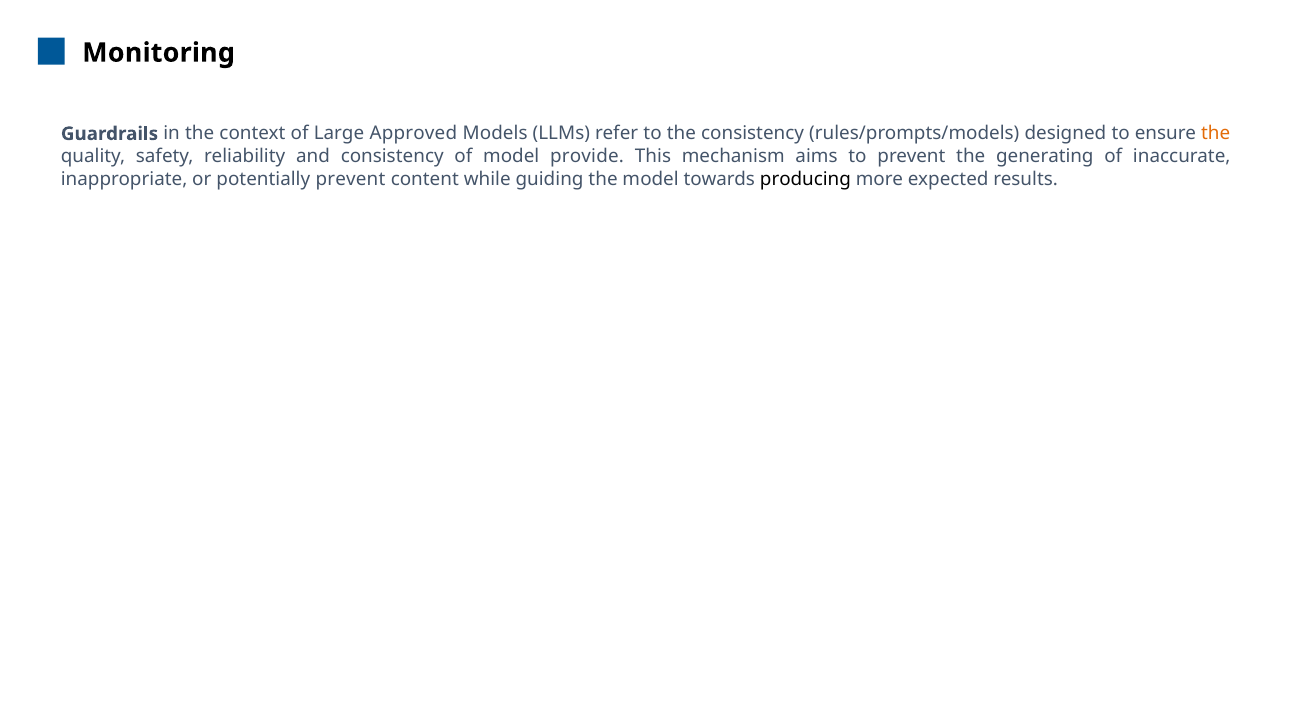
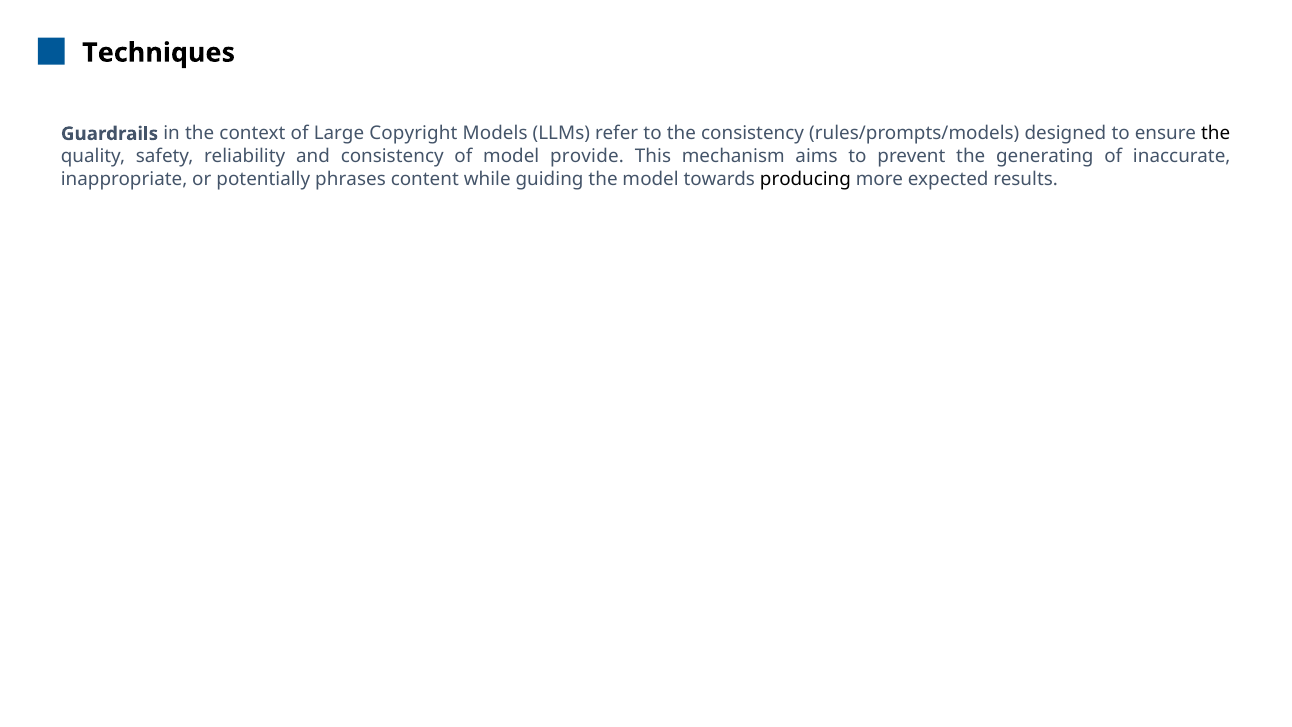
Monitoring: Monitoring -> Techniques (159, 53)
Approved: Approved -> Copyright (413, 134)
the colour: orange -> black (1216, 134)
potentially prevent: prevent -> phrases (350, 179)
